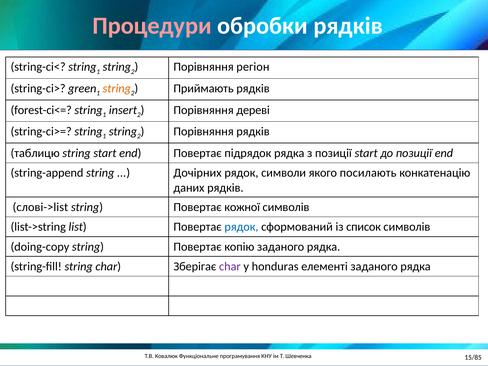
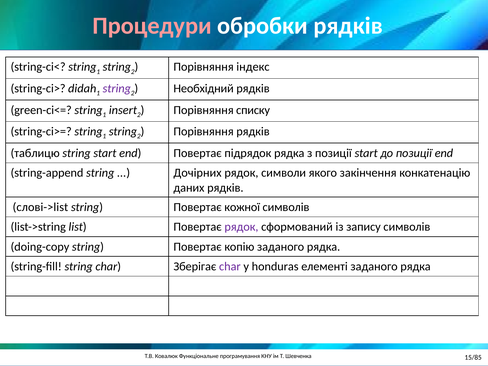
регіон: регіон -> індекс (253, 67)
green: green -> didah (82, 89)
string colour: orange -> purple (117, 89)
Приймають: Приймають -> Необхідний (204, 89)
forest-ci<=: forest-ci<= -> green-ci<= (41, 110)
дереві: дереві -> списку (253, 110)
посилають: посилають -> закінчення (368, 173)
рядок colour: blue -> purple (241, 227)
список: список -> запису (364, 227)
